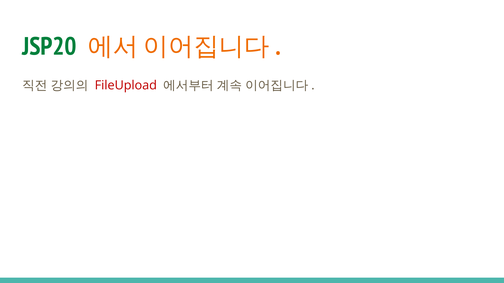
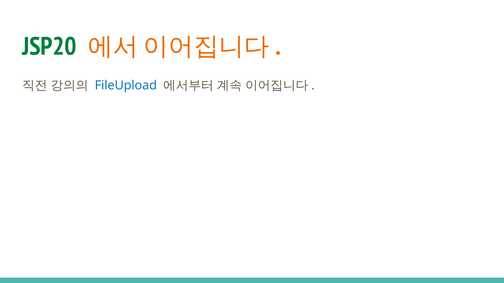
FileUpload colour: red -> blue (126, 86)
